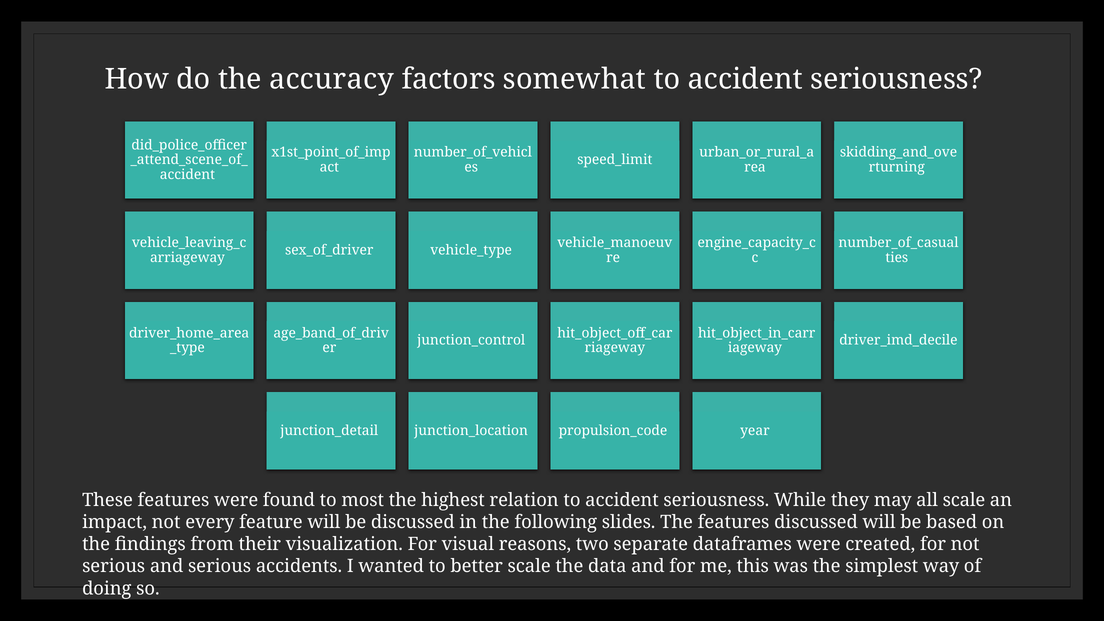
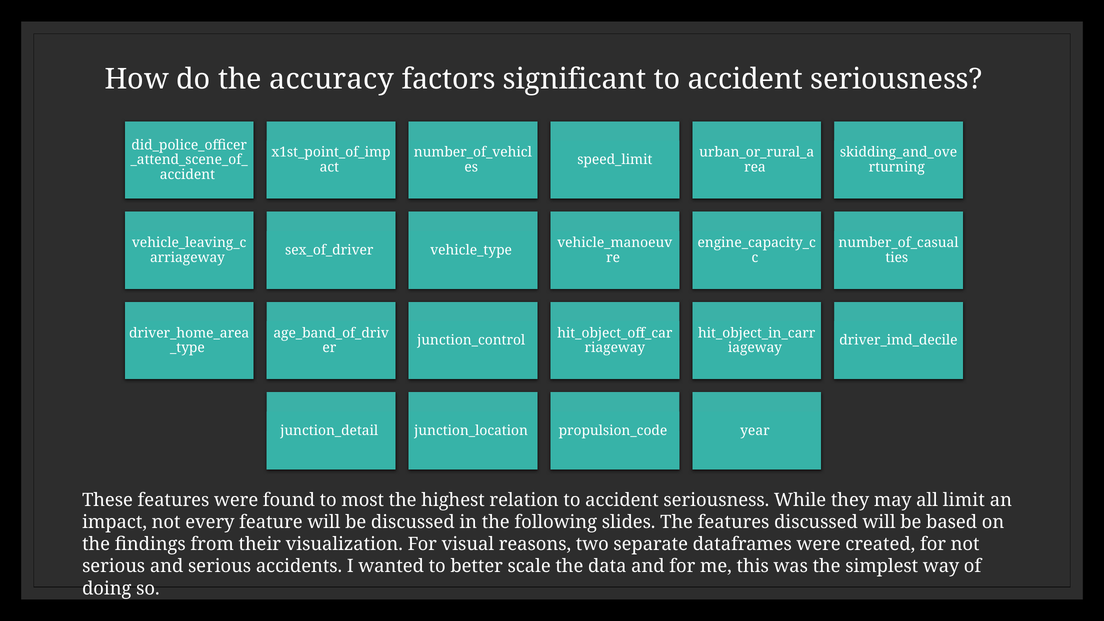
somewhat: somewhat -> significant (575, 79)
all scale: scale -> limit (964, 500)
